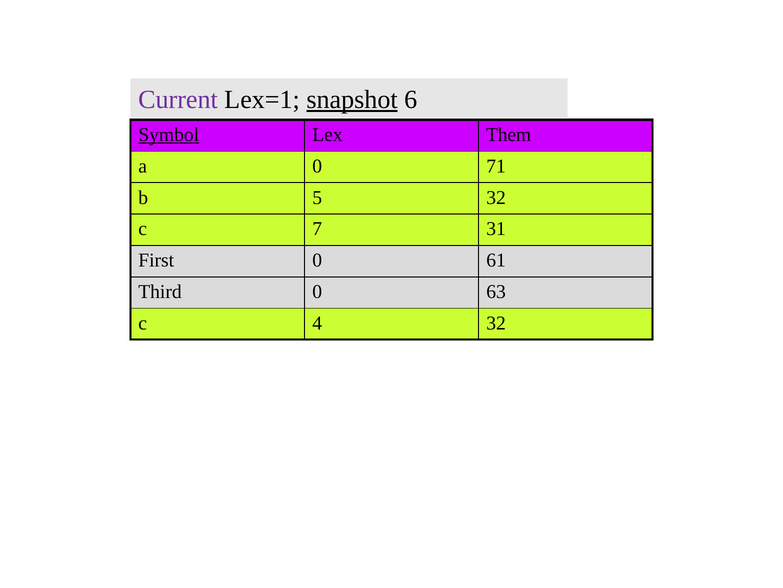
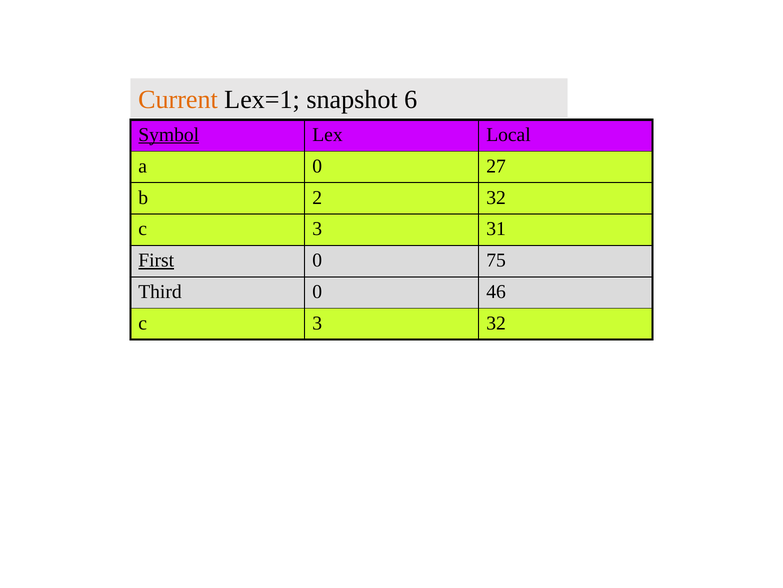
Current colour: purple -> orange (178, 100)
snapshot underline: present -> none (352, 100)
Them: Them -> Local (508, 135)
71: 71 -> 27 (496, 166)
5: 5 -> 2 (317, 197)
7: 7 -> 3 (317, 229)
First underline: none -> present (156, 260)
61: 61 -> 75 (496, 260)
63: 63 -> 46 (496, 291)
4: 4 -> 3 (317, 323)
